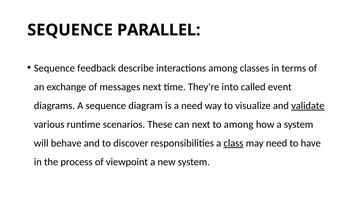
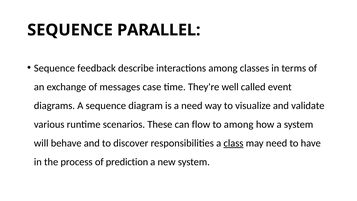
messages next: next -> case (152, 87)
into: into -> well (230, 87)
validate underline: present -> none (308, 106)
can next: next -> flow (201, 124)
viewpoint: viewpoint -> prediction (127, 162)
